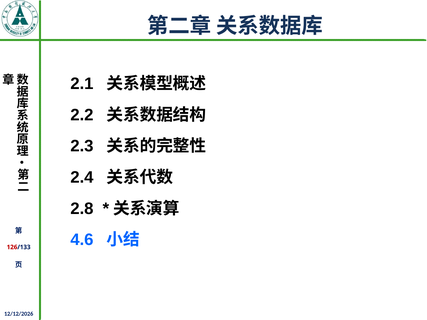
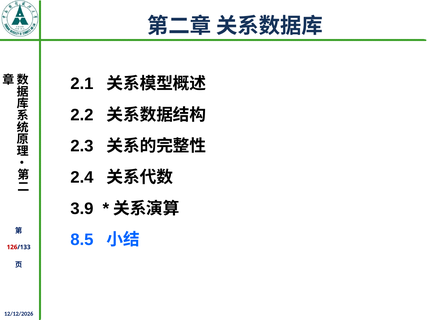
2.8: 2.8 -> 3.9 (82, 209)
4.6: 4.6 -> 8.5 (82, 240)
